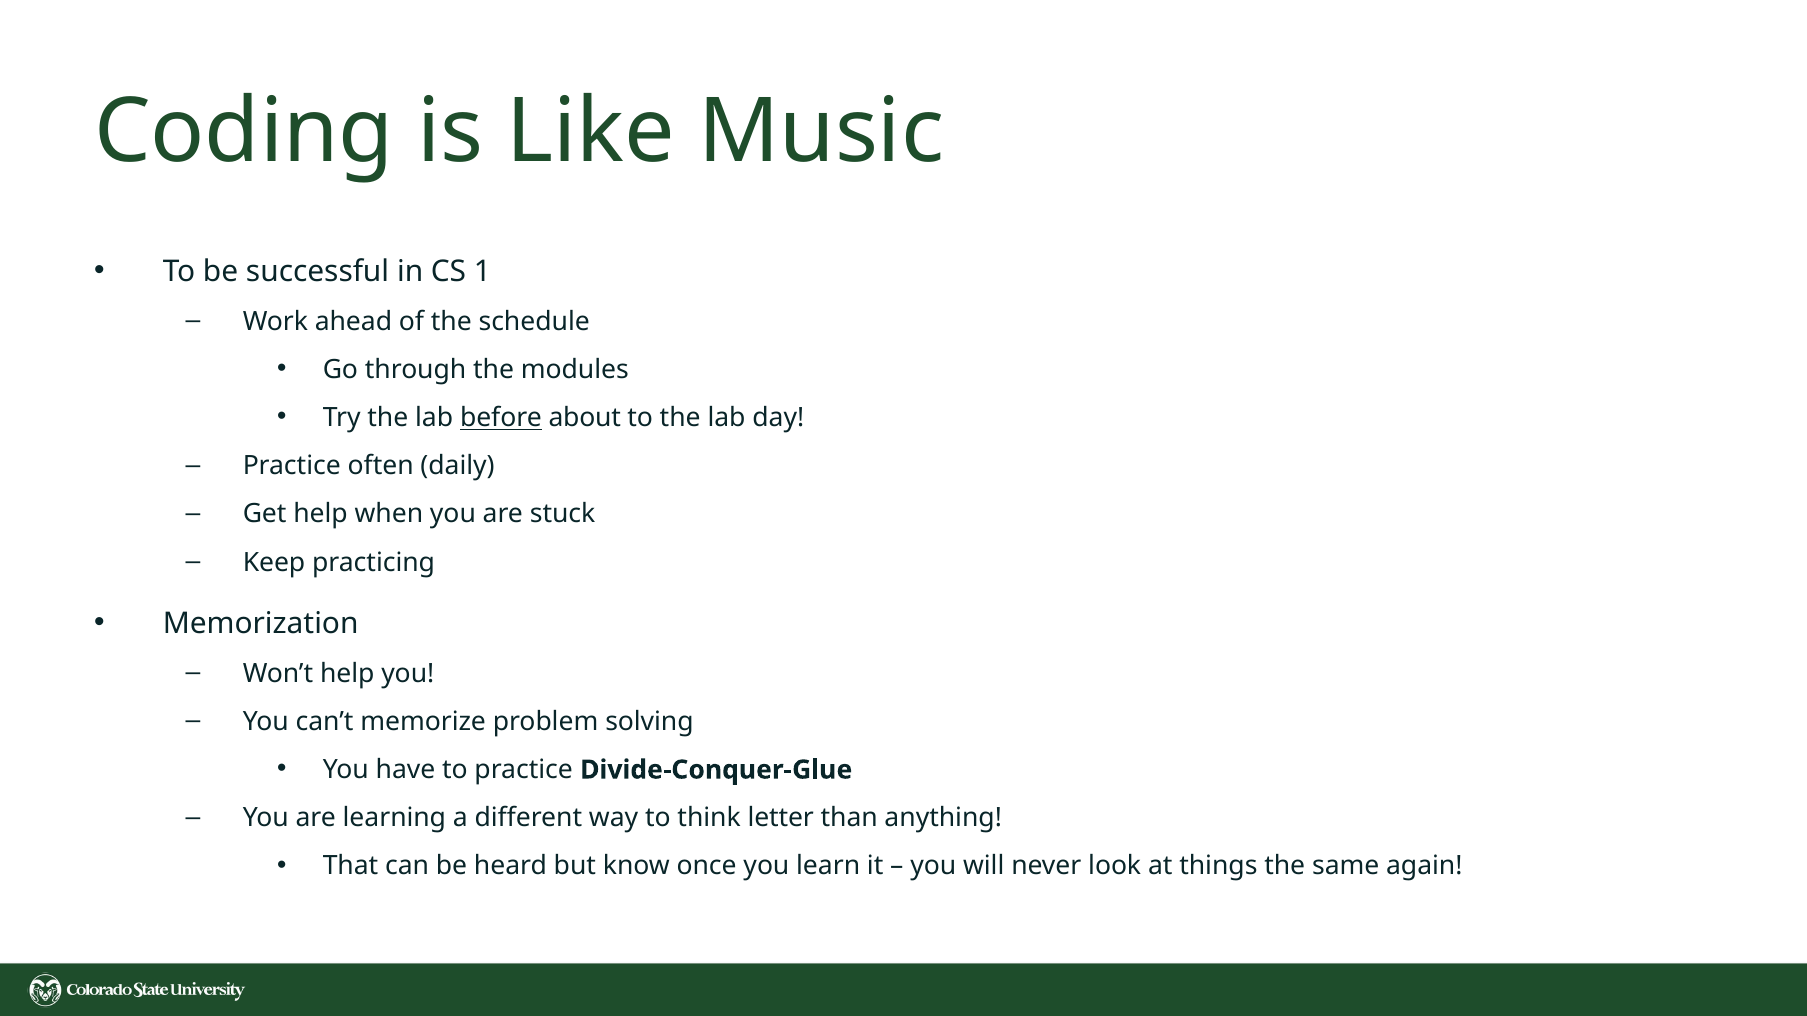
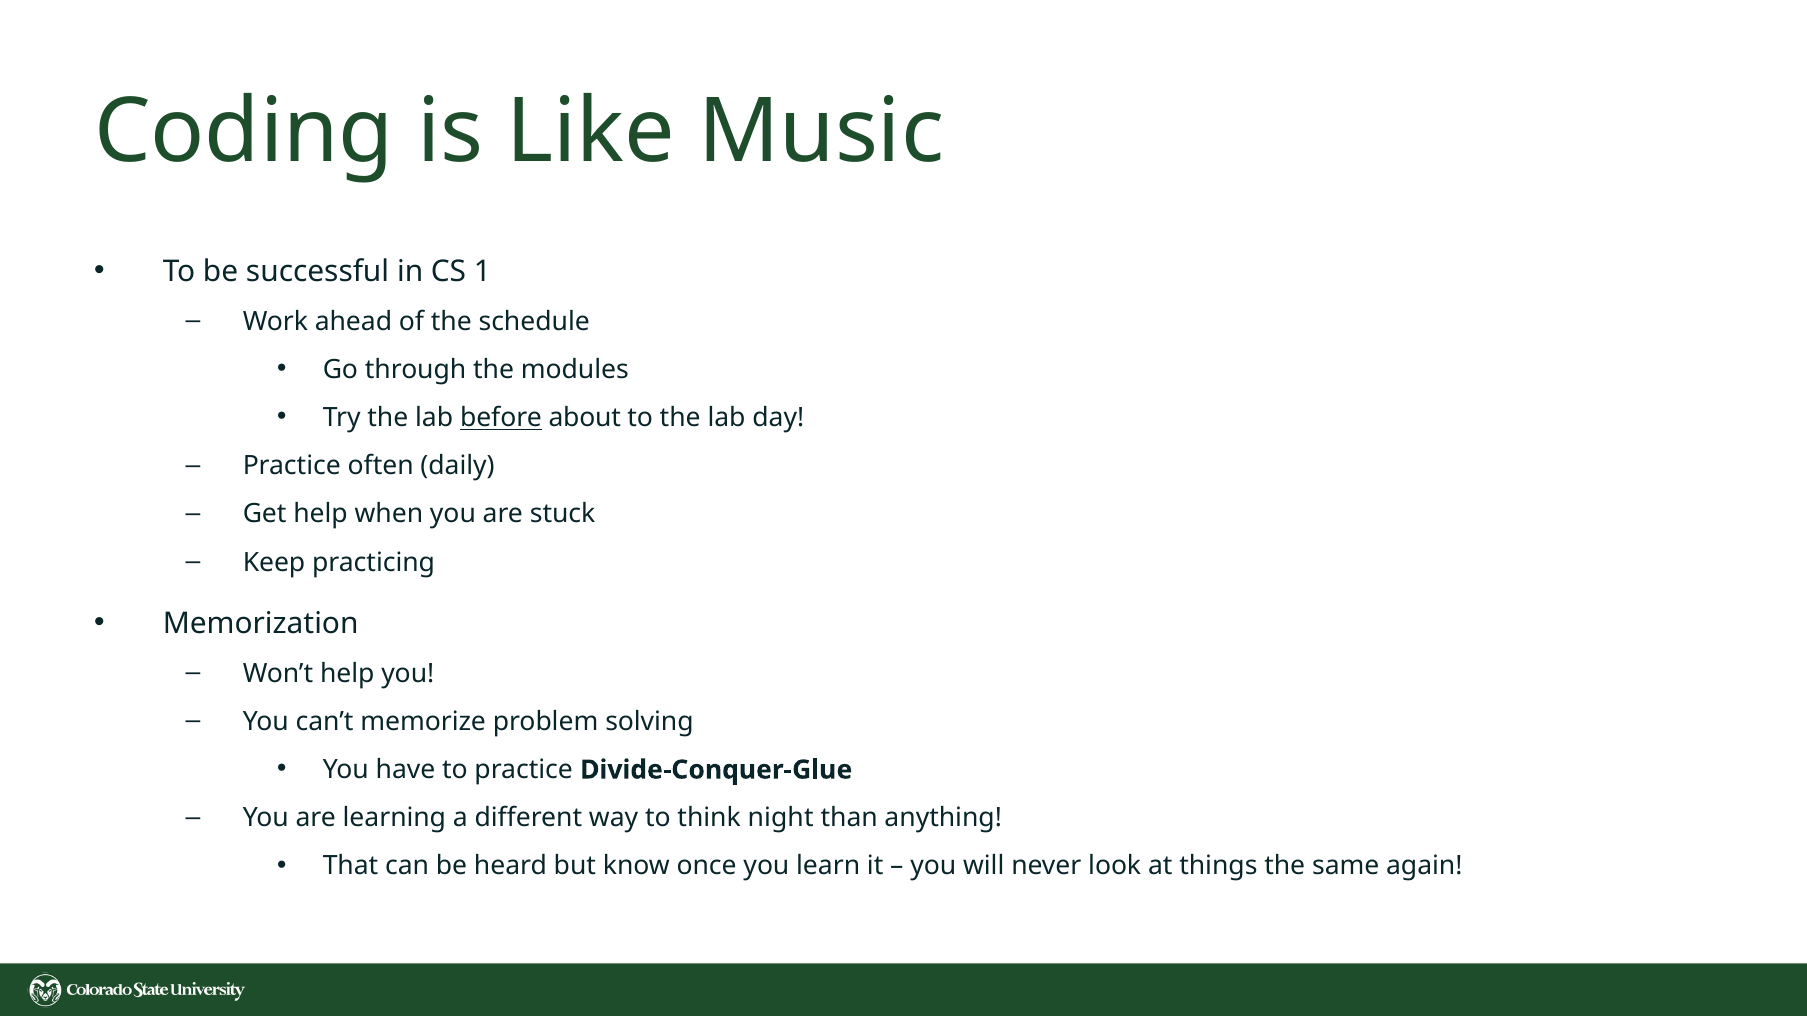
letter: letter -> night (781, 818)
